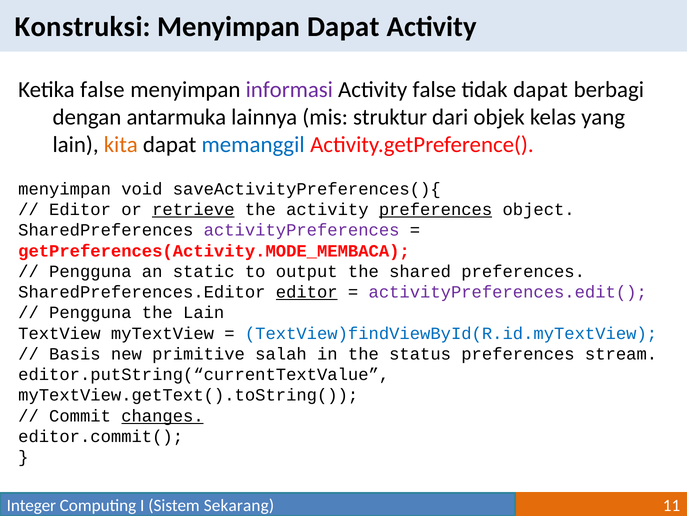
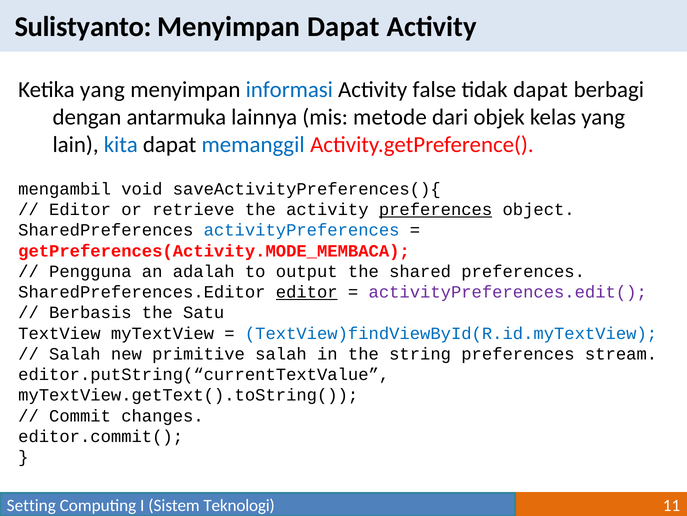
Konstruksi: Konstruksi -> Sulistyanto (83, 27)
Ketika false: false -> yang (102, 89)
informasi colour: purple -> blue (289, 89)
struktur: struktur -> metode (390, 117)
kita colour: orange -> blue (121, 144)
menyimpan: menyimpan -> mengambil (65, 189)
retrieve underline: present -> none (193, 209)
activityPreferences colour: purple -> blue (302, 230)
static: static -> adalah (204, 271)
Pengguna: Pengguna -> Berbasis (90, 312)
the Lain: Lain -> Satu (204, 312)
Basis: Basis -> Salah (75, 354)
status: status -> string (420, 354)
changes underline: present -> none (162, 415)
Integer: Integer -> Setting (31, 505)
Sekarang: Sekarang -> Teknologi (239, 505)
